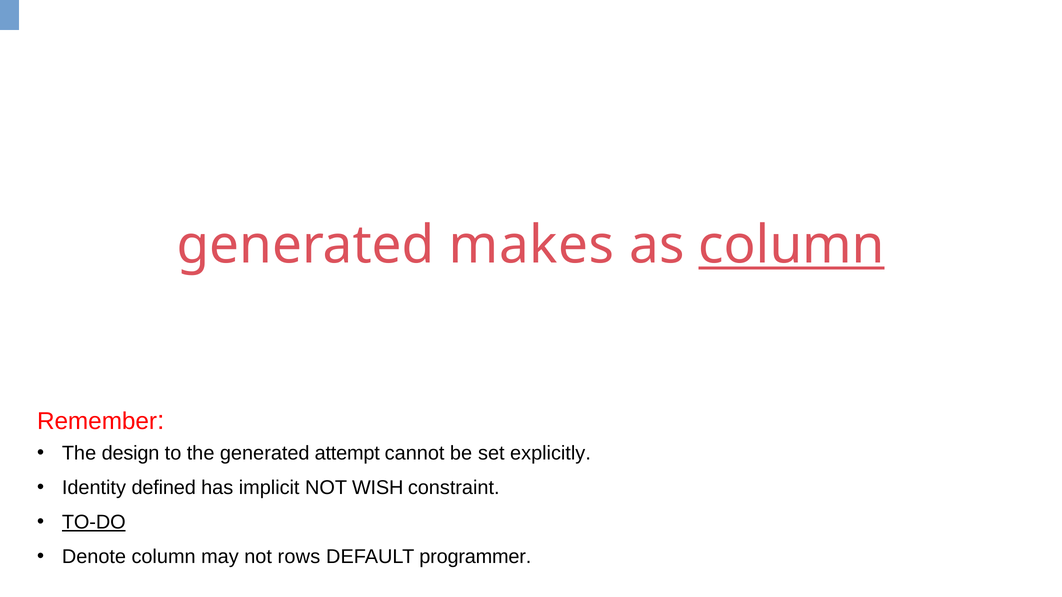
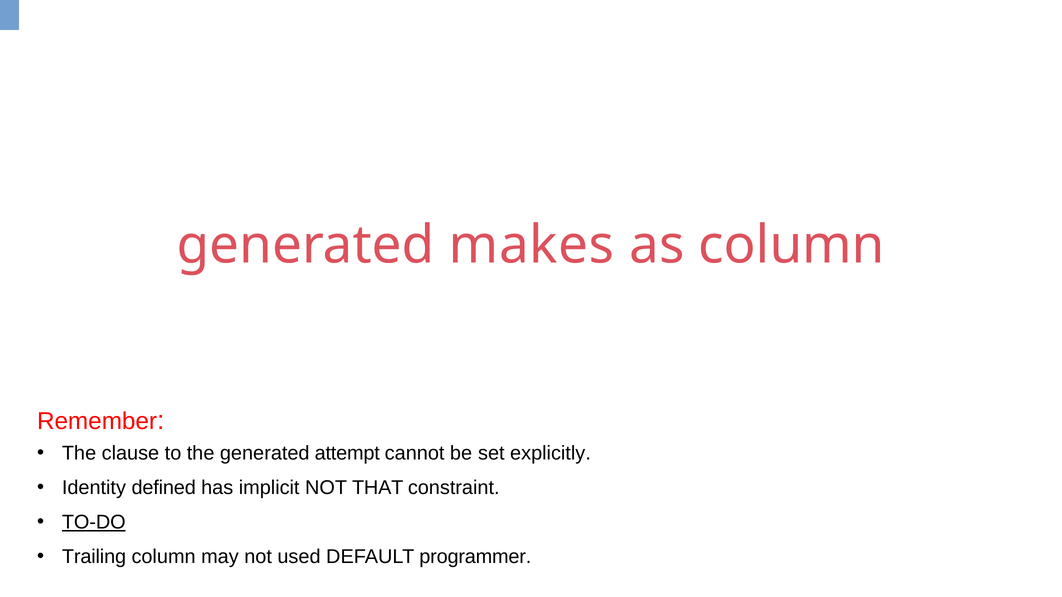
column underline: present -> none (792, 245)
design: design -> clause (130, 453)
WISH: WISH -> THAT (378, 488)
Denote: Denote -> Trailing (94, 557)
rows: rows -> used (299, 557)
